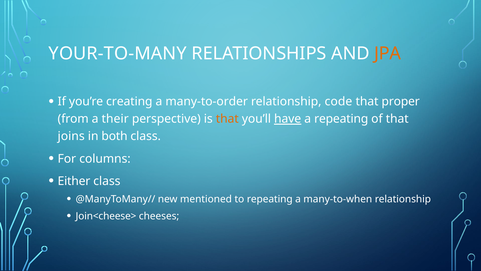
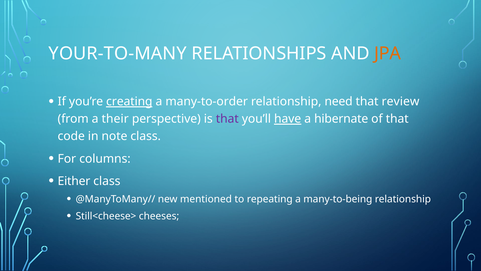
creating underline: none -> present (129, 101)
code: code -> need (339, 101)
proper: proper -> review (401, 101)
that colour: orange -> purple (227, 119)
a repeating: repeating -> hibernate (341, 119)
joins: joins -> code (71, 136)
both: both -> note (114, 136)
many-to-when: many-to-when -> many-to-being (338, 199)
Join<cheese>: Join<cheese> -> Still<cheese> (106, 216)
